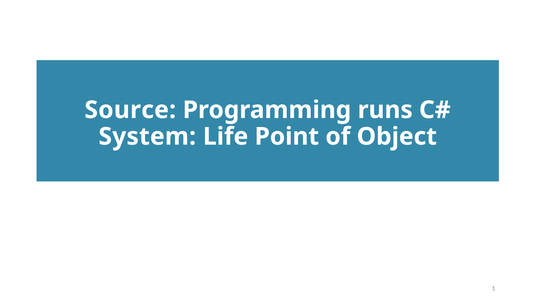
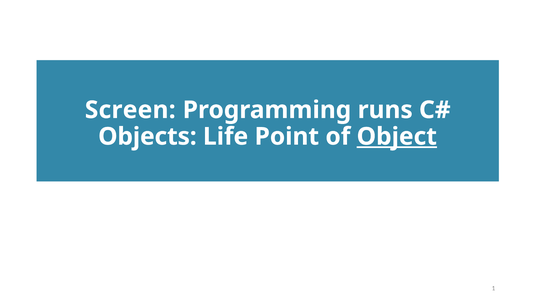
Source: Source -> Screen (130, 110)
System: System -> Objects (147, 136)
Object underline: none -> present (397, 136)
